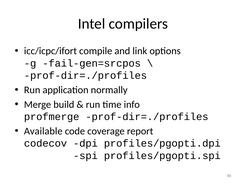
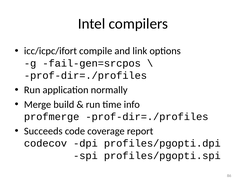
Available: Available -> Succeeds (43, 132)
